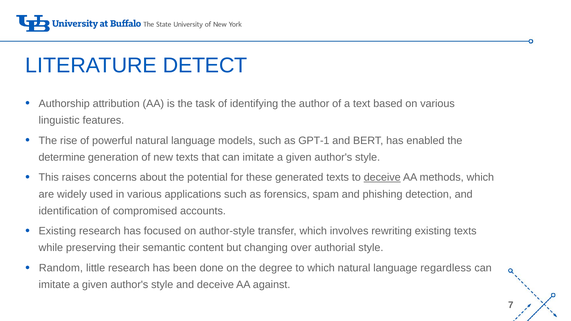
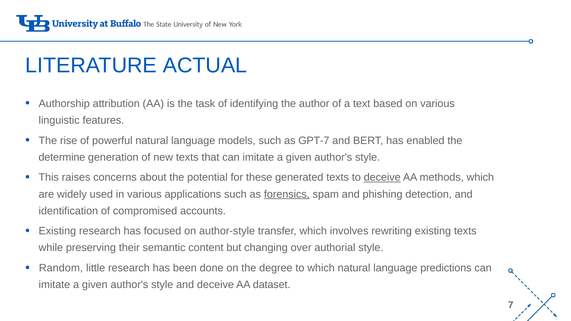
DETECT: DETECT -> ACTUAL (205, 66)
GPT-1: GPT-1 -> GPT-7 (314, 141)
forensics underline: none -> present (287, 194)
regardless: regardless -> predictions (446, 268)
against: against -> dataset (272, 285)
